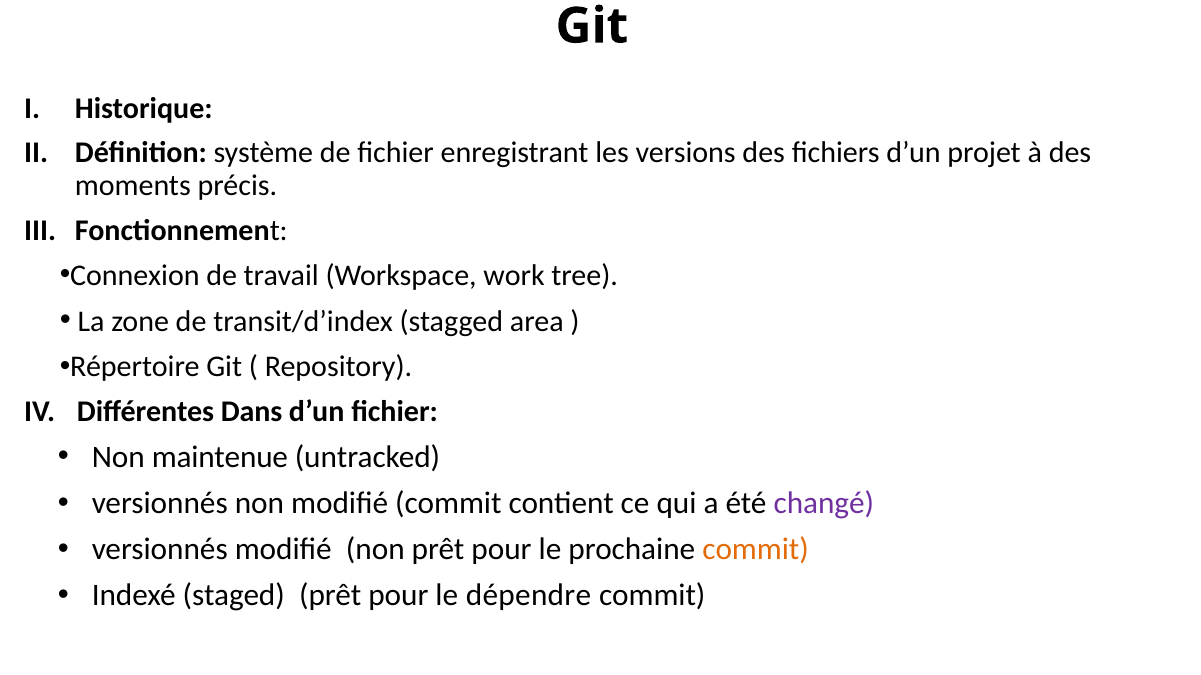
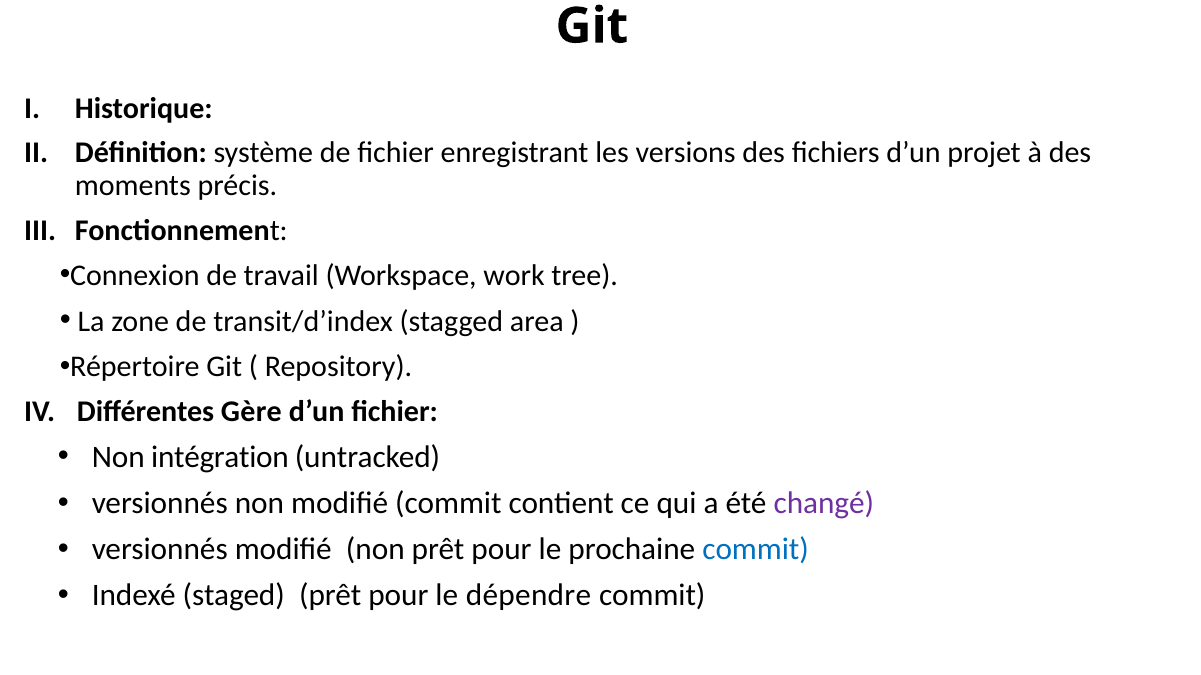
Dans: Dans -> Gère (251, 412)
maintenue: maintenue -> intégration (220, 457)
commit colour: orange -> blue (756, 550)
